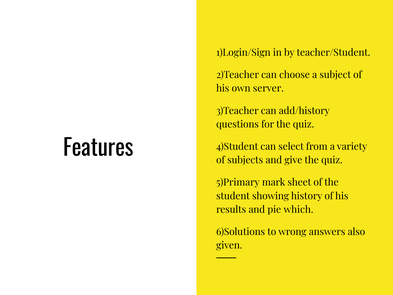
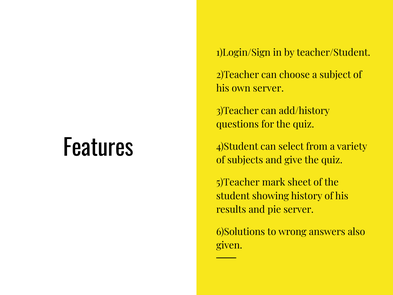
5)Primary: 5)Primary -> 5)Teacher (238, 182)
pie which: which -> server (299, 209)
